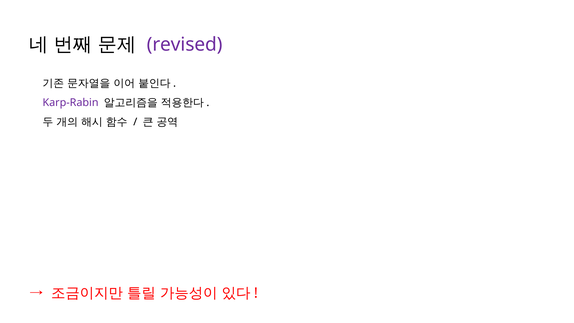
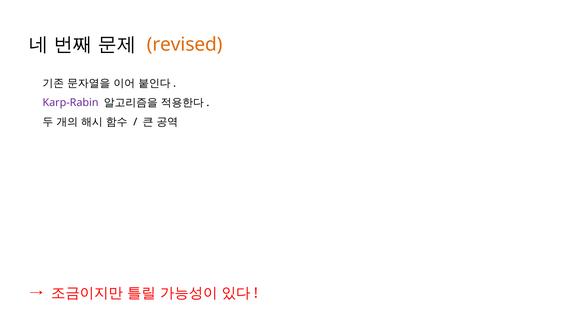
revised colour: purple -> orange (185, 44)
